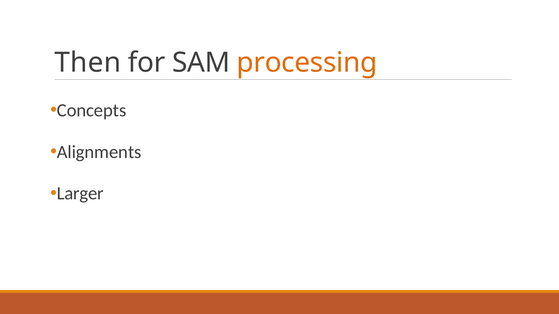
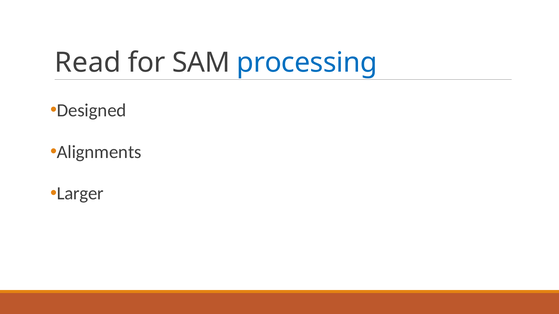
Then: Then -> Read (88, 63)
processing colour: orange -> blue (307, 63)
Concepts: Concepts -> Designed (92, 110)
